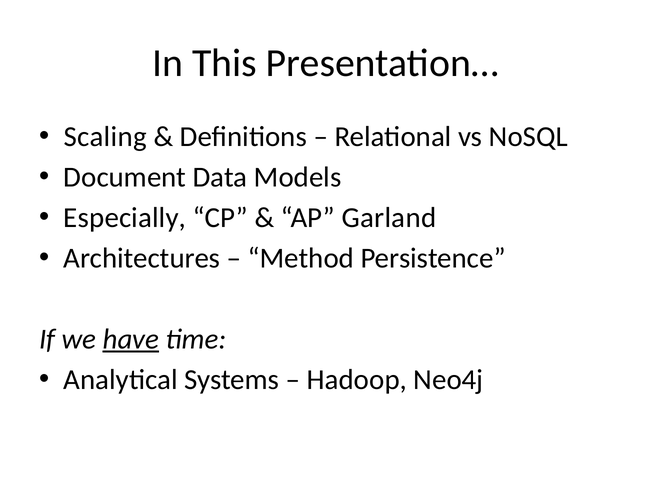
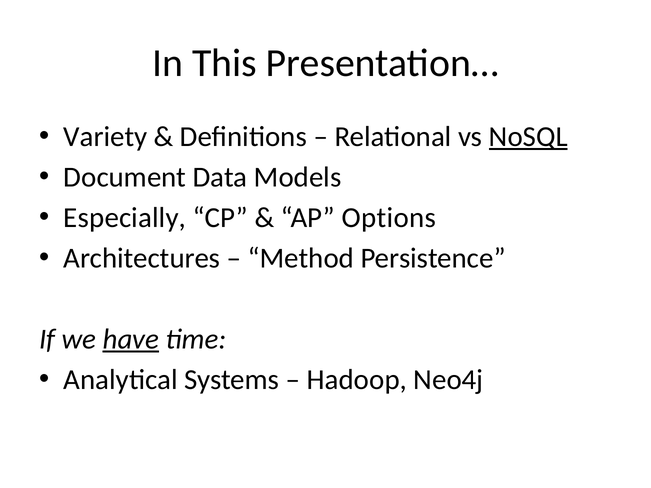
Scaling: Scaling -> Variety (105, 137)
NoSQL underline: none -> present (528, 137)
Garland: Garland -> Options (389, 218)
